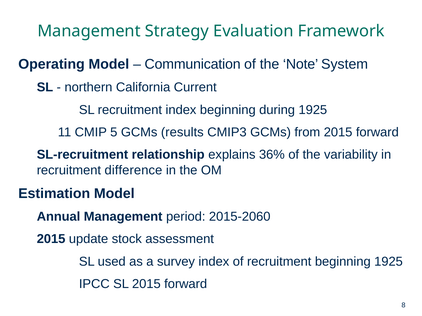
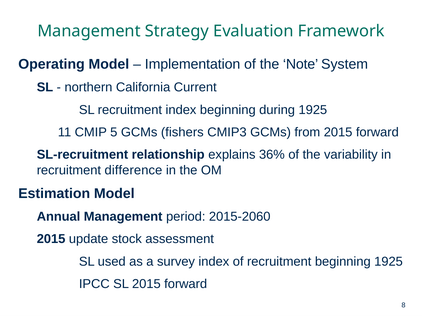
Communication: Communication -> Implementation (193, 64)
results: results -> fishers (182, 132)
